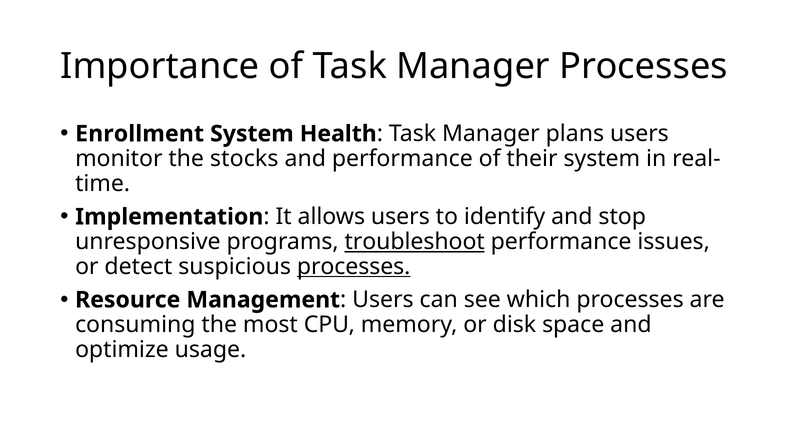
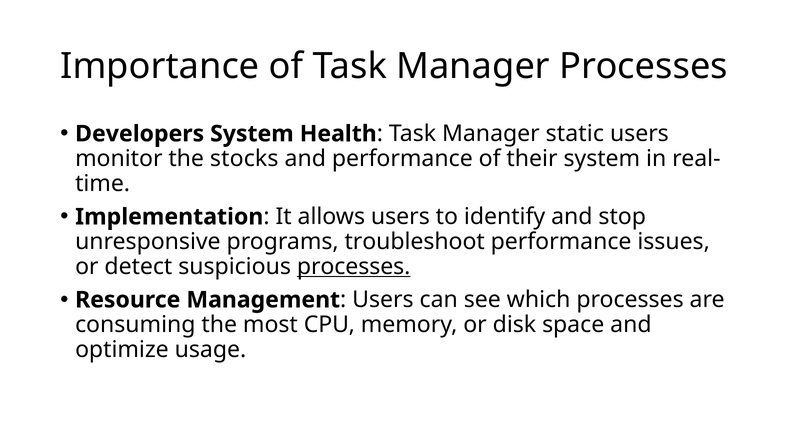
Enrollment: Enrollment -> Developers (140, 134)
plans: plans -> static (575, 134)
troubleshoot underline: present -> none (415, 242)
